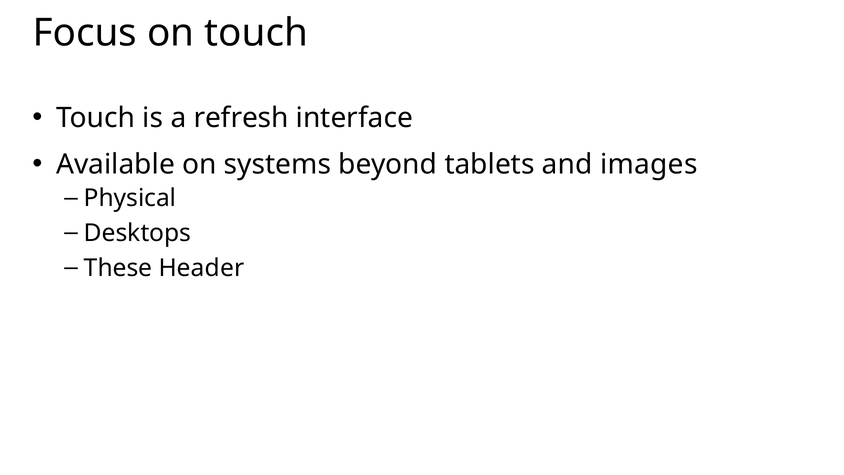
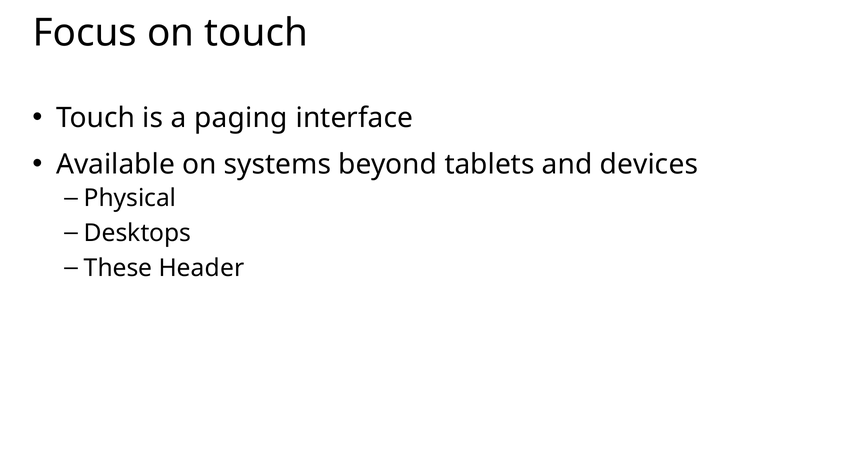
refresh: refresh -> paging (241, 118)
images: images -> devices (649, 164)
